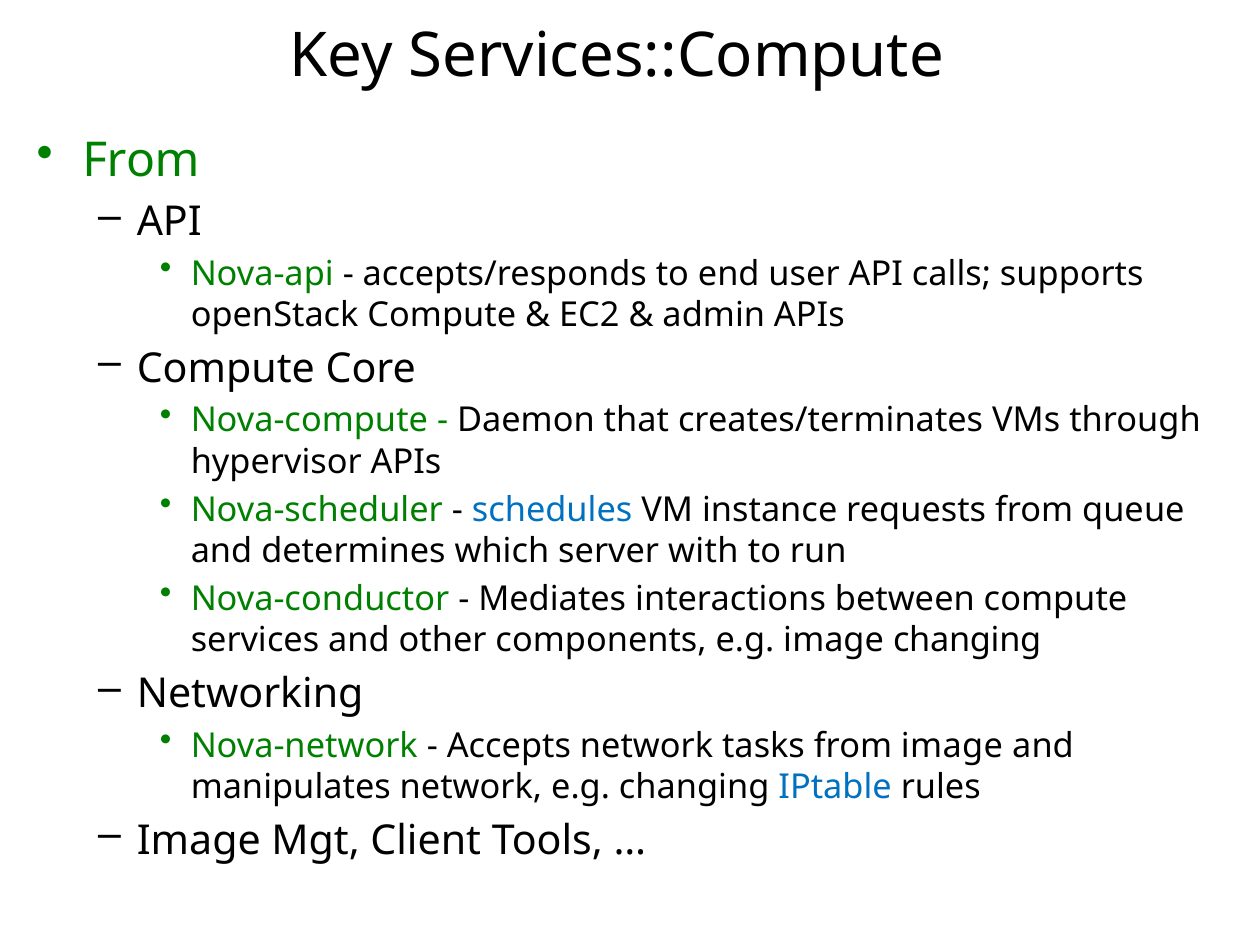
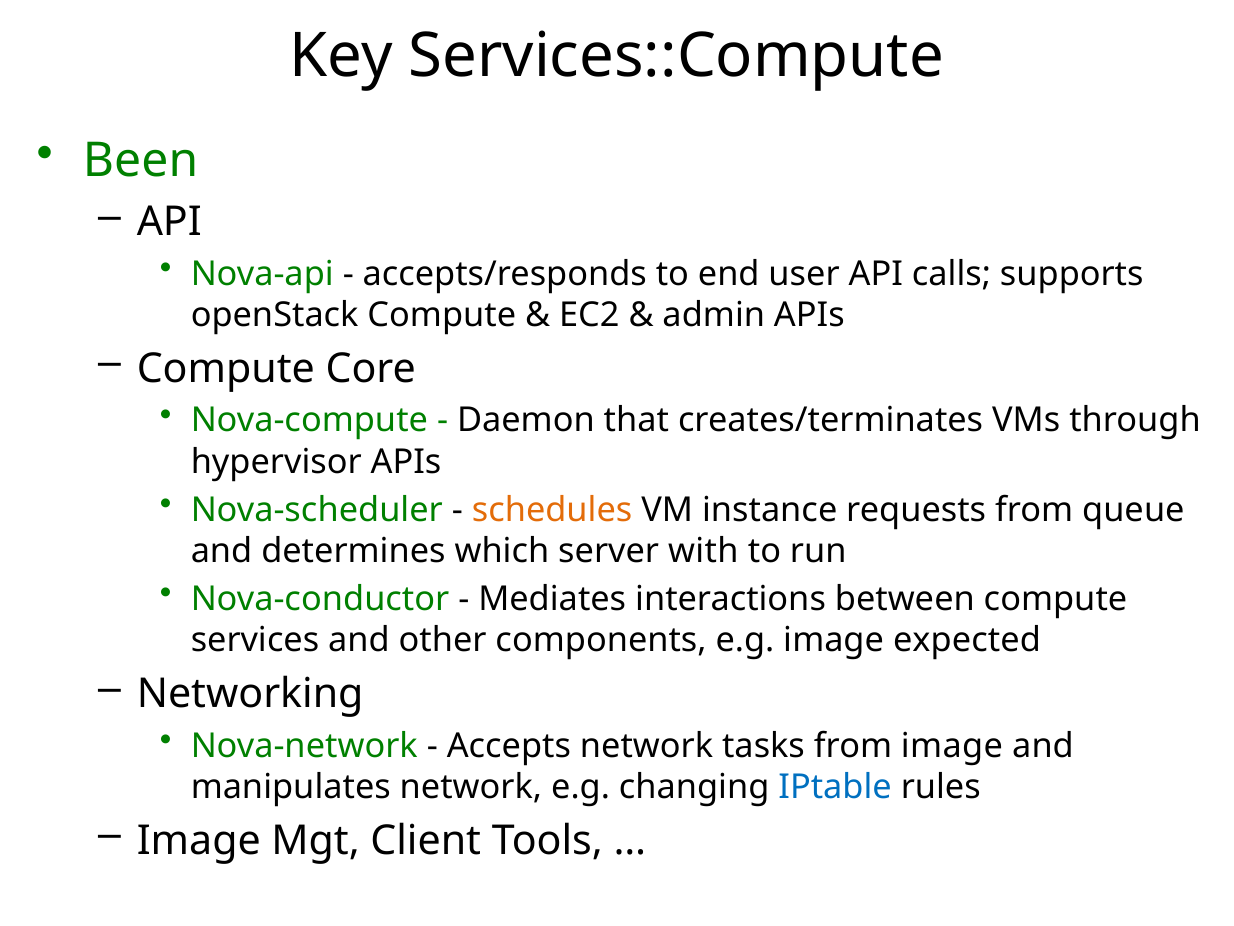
From: From -> Been (141, 161)
schedules colour: blue -> orange (552, 510)
image changing: changing -> expected (967, 640)
